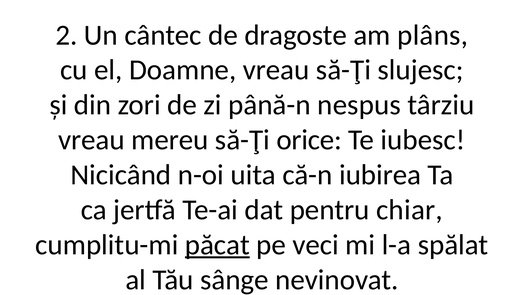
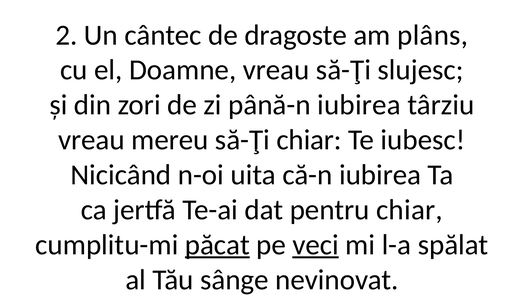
până-n nespus: nespus -> iubirea (359, 105)
să-Ţi orice: orice -> chiar (309, 140)
veci underline: none -> present (316, 245)
